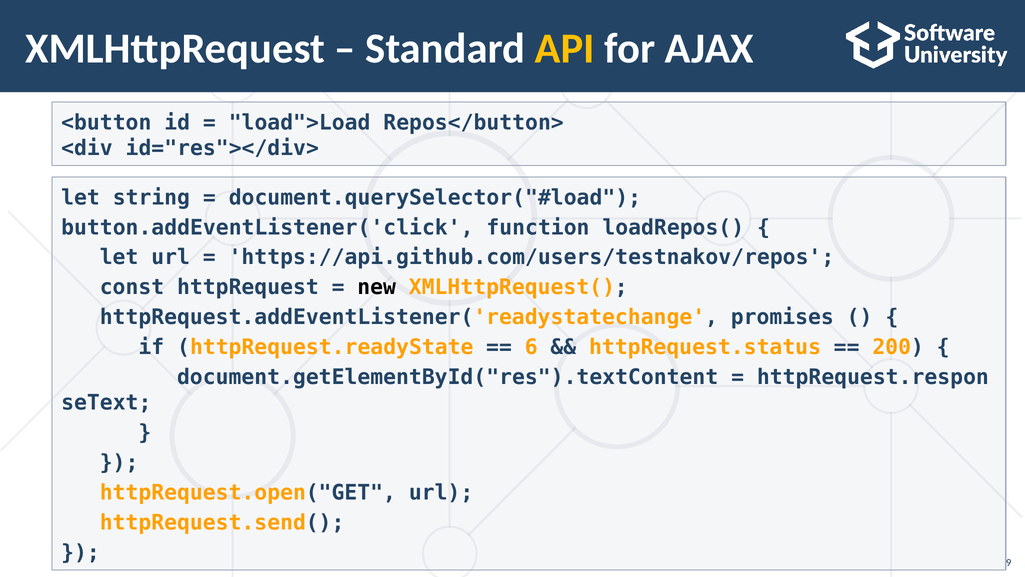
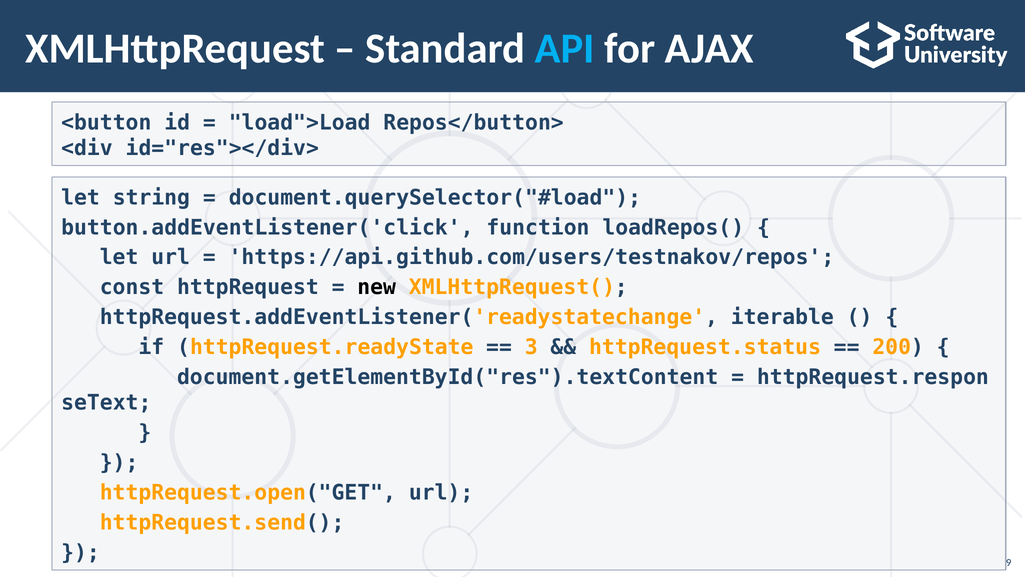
API colour: yellow -> light blue (565, 49)
promises: promises -> iterable (782, 317)
6: 6 -> 3 (531, 347)
